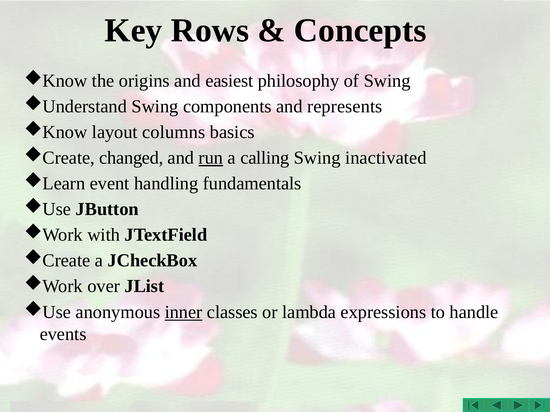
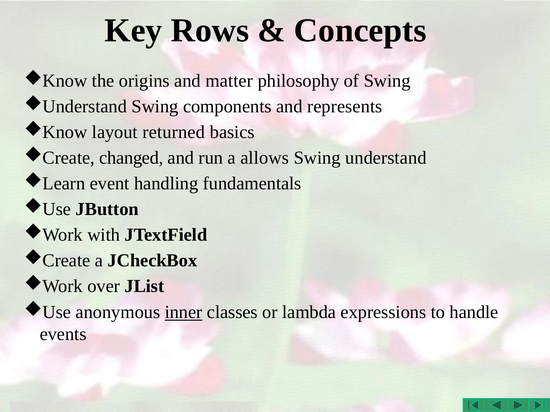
easiest: easiest -> matter (229, 81)
columns: columns -> returned (174, 132)
run underline: present -> none (211, 158)
calling: calling -> allows (265, 158)
inactivated: inactivated -> understand (386, 158)
